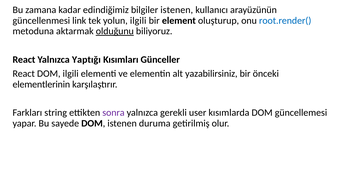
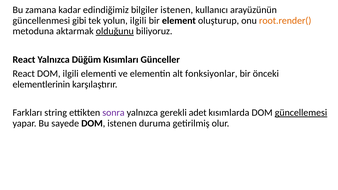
link: link -> gibi (79, 21)
root.render( colour: blue -> orange (285, 21)
Yaptığı: Yaptığı -> Düğüm (86, 60)
yazabilirsiniz: yazabilirsiniz -> fonksiyonlar (211, 74)
user: user -> adet (198, 113)
güncellemesi underline: none -> present (301, 113)
